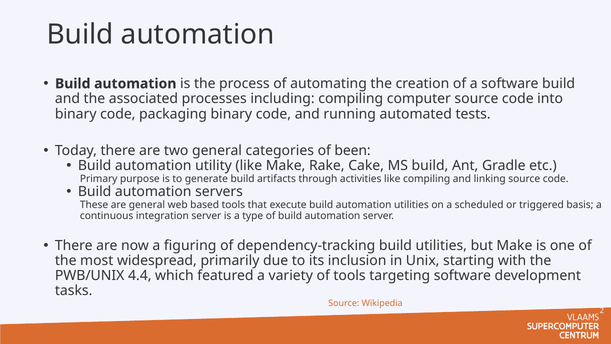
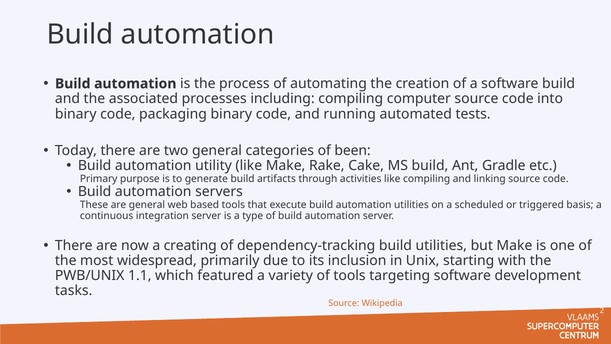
figuring: figuring -> creating (190, 245)
4.4: 4.4 -> 1.1 (140, 275)
